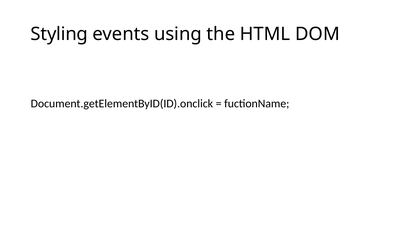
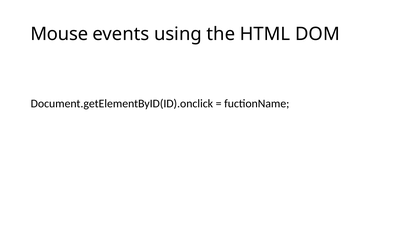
Styling: Styling -> Mouse (59, 34)
